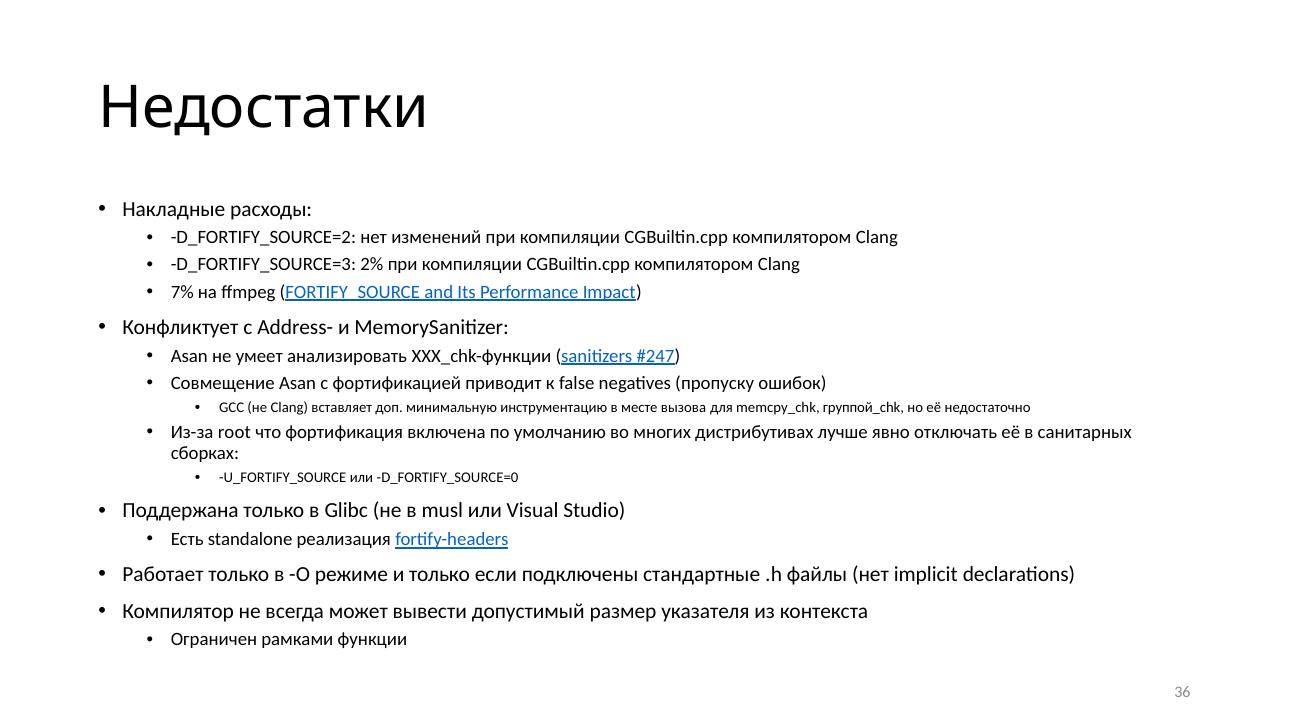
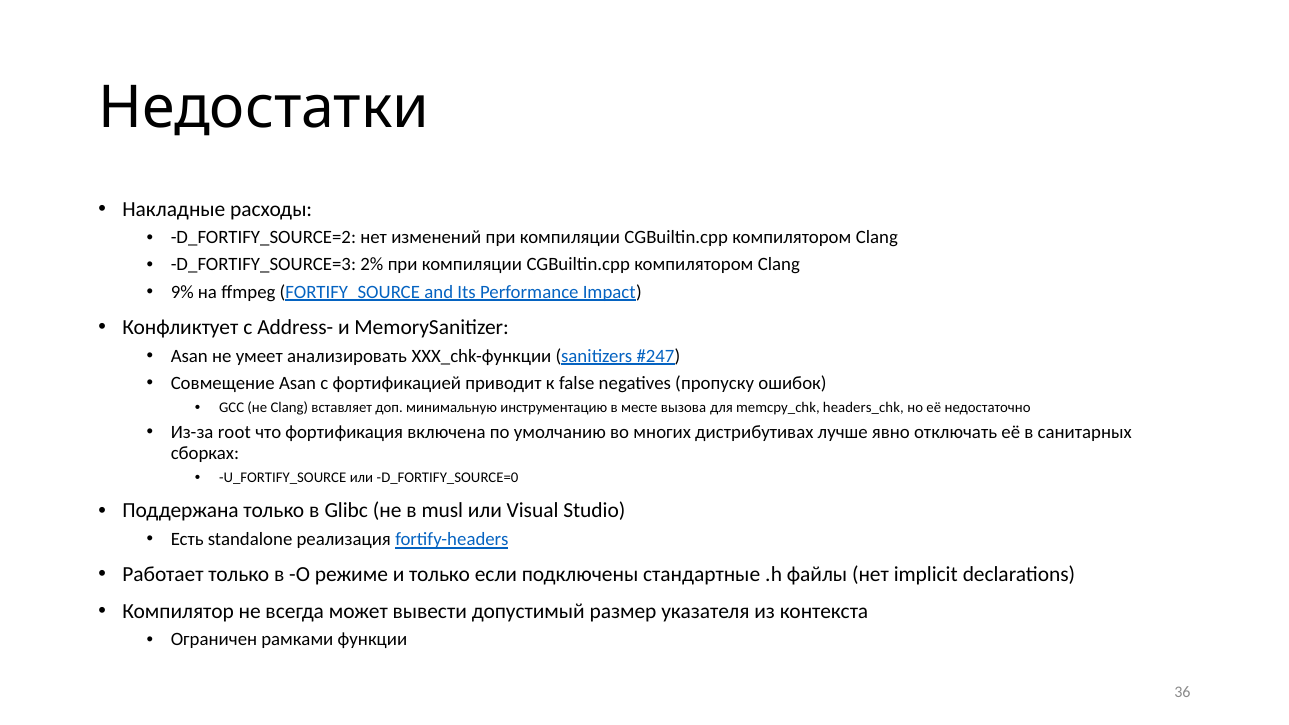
7%: 7% -> 9% (182, 292)
группой_chk: группой_chk -> headers_chk (863, 408)
